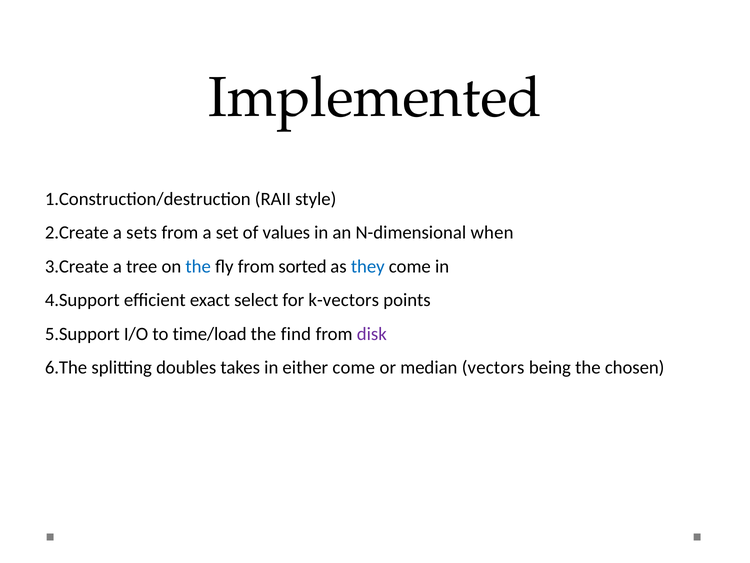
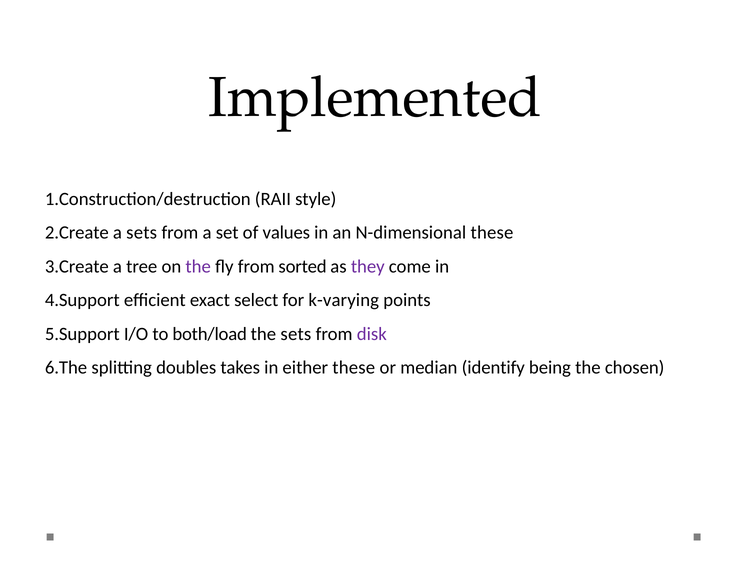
N-dimensional when: when -> these (492, 232)
the colour: blue -> purple (198, 266)
they colour: blue -> purple (368, 266)
k-vectors: k-vectors -> k-varying (344, 300)
time/load: time/load -> both/load (210, 334)
the find: find -> sets (296, 334)
either come: come -> these (354, 367)
vectors: vectors -> identify (493, 367)
